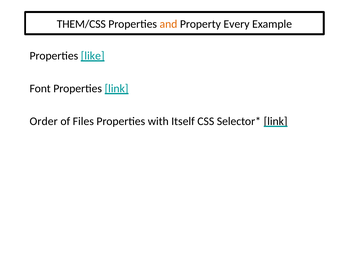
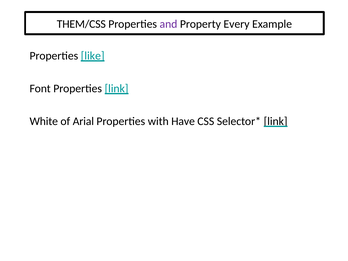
and colour: orange -> purple (168, 24)
Order: Order -> White (44, 121)
Files: Files -> Arial (83, 121)
Itself: Itself -> Have (183, 121)
